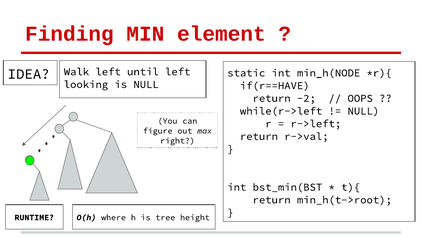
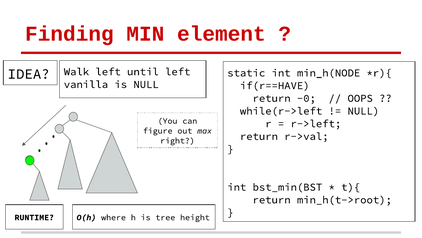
looking: looking -> vanilla (86, 84)
-2: -2 -> -0 (306, 98)
